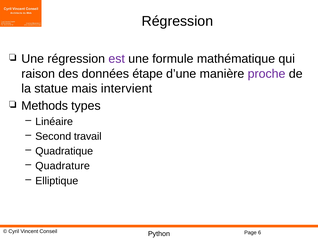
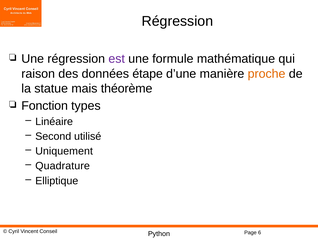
proche colour: purple -> orange (267, 74)
intervient: intervient -> théorème (127, 89)
Methods: Methods -> Fonction (45, 106)
travail: travail -> utilisé (88, 137)
Quadratique: Quadratique -> Uniquement (64, 151)
